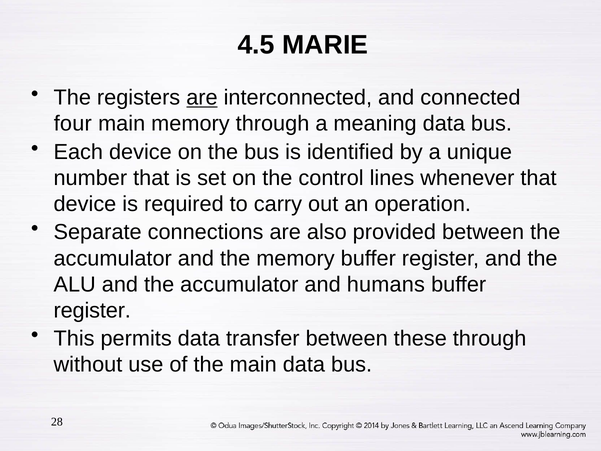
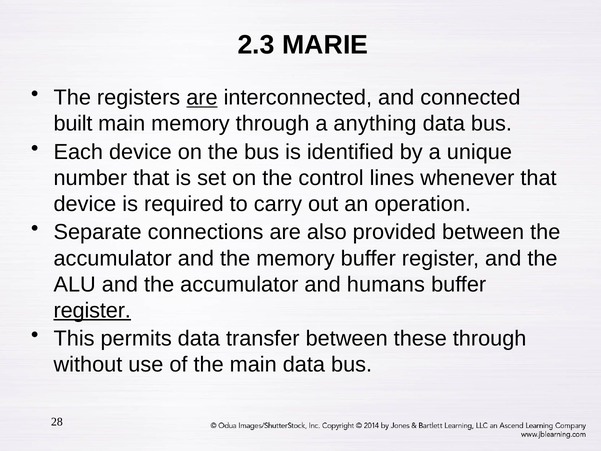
4.5: 4.5 -> 2.3 (256, 45)
four: four -> built (73, 124)
meaning: meaning -> anything (375, 124)
register underline: none -> present (92, 310)
